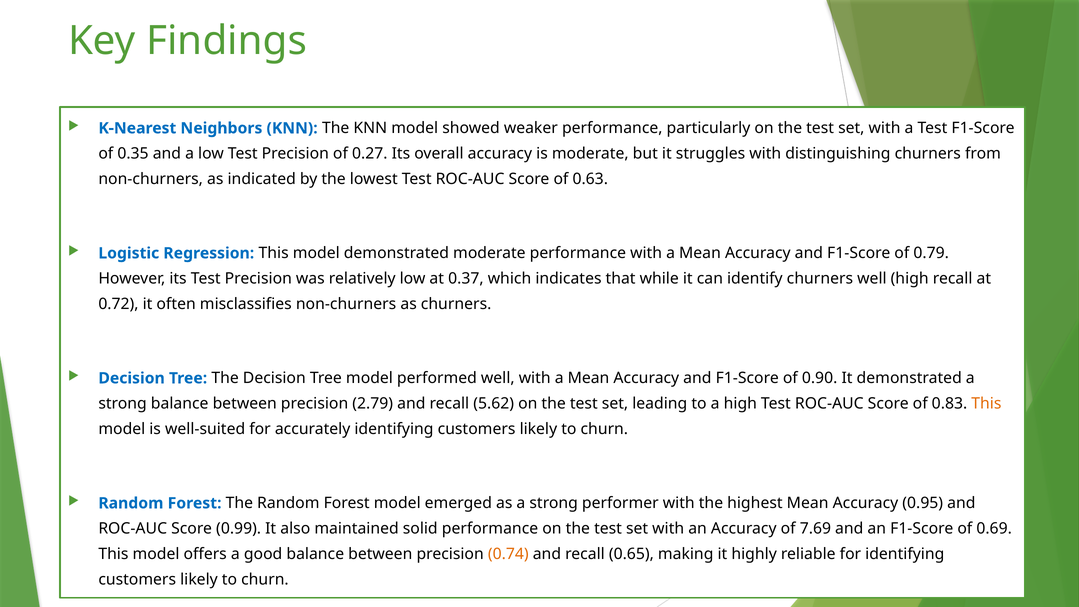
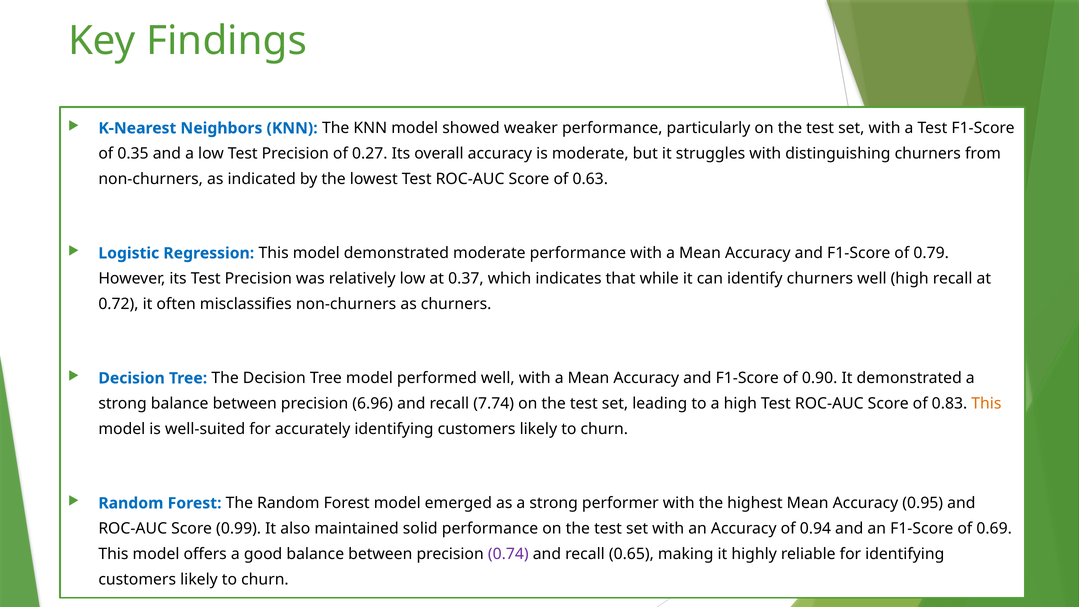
2.79: 2.79 -> 6.96 (373, 404)
5.62: 5.62 -> 7.74 (494, 404)
7.69: 7.69 -> 0.94 (815, 529)
0.74 colour: orange -> purple (508, 554)
